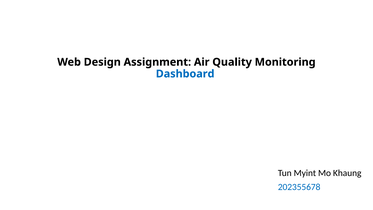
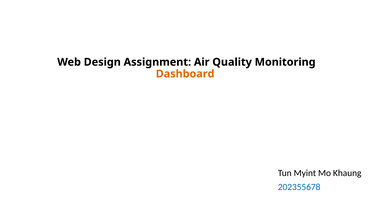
Dashboard colour: blue -> orange (185, 74)
